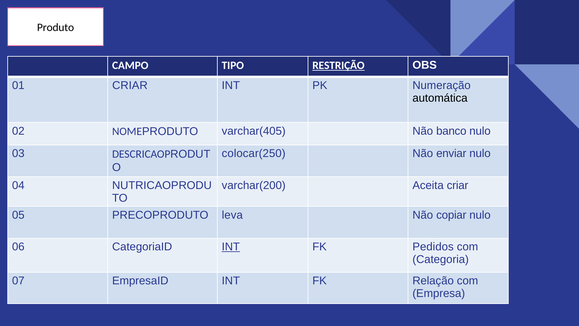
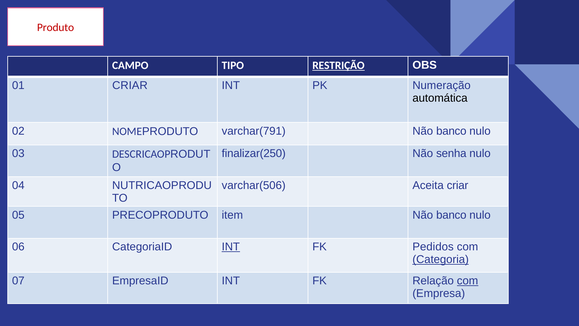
Produto colour: black -> red (56, 27)
varchar(405: varchar(405 -> varchar(791 (254, 131)
colocar(250: colocar(250 -> finalizar(250 (254, 153)
enviar: enviar -> senha (451, 153)
varchar(200: varchar(200 -> varchar(506 (254, 185)
leva: leva -> item (232, 215)
copiar: copiar -> banco (451, 215)
Categoria underline: none -> present (441, 259)
com underline: none -> present (468, 281)
